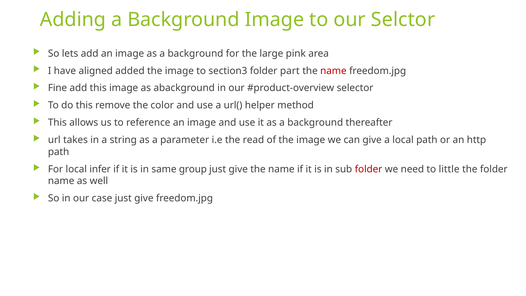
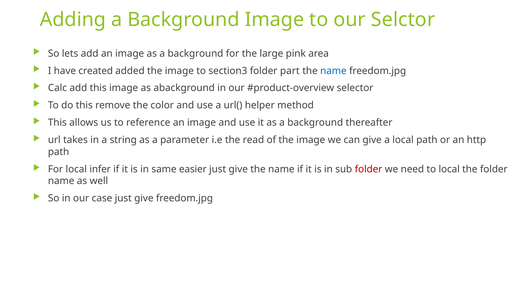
aligned: aligned -> created (96, 71)
name colour: red -> blue (333, 71)
Fine: Fine -> Calc (57, 88)
group: group -> easier (193, 169)
to little: little -> local (449, 169)
